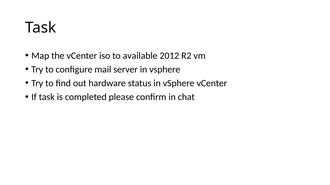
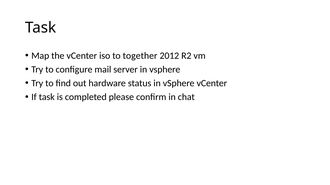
available: available -> together (140, 56)
